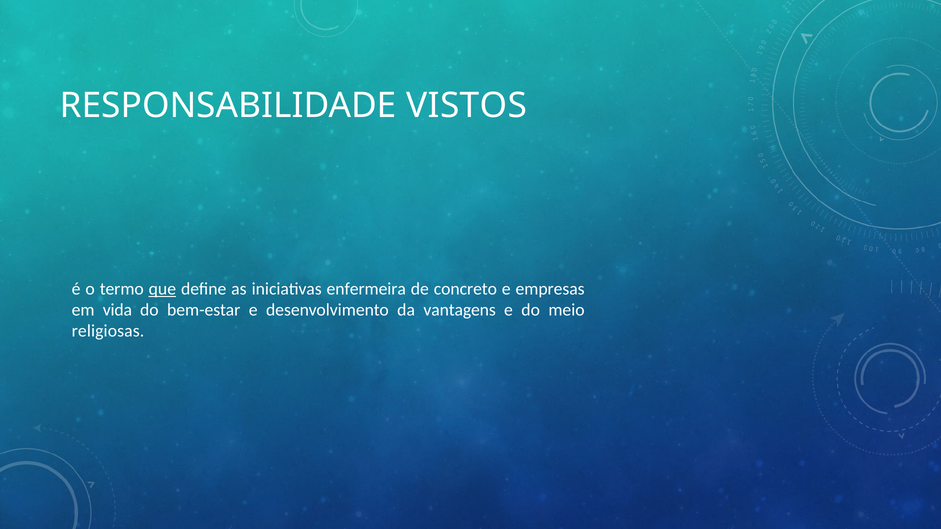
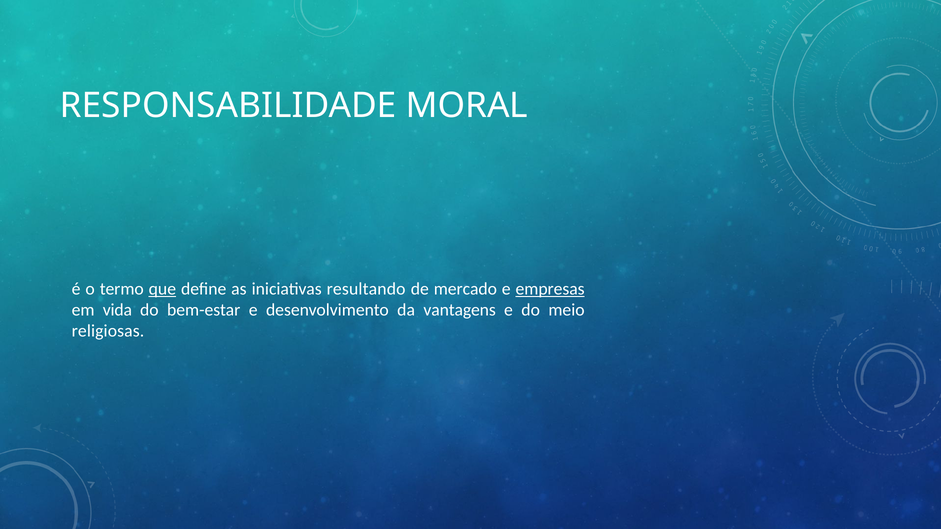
VISTOS: VISTOS -> MORAL (467, 106)
enfermeira: enfermeira -> resultando (366, 289)
concreto: concreto -> mercado (465, 289)
empresas underline: none -> present (550, 289)
